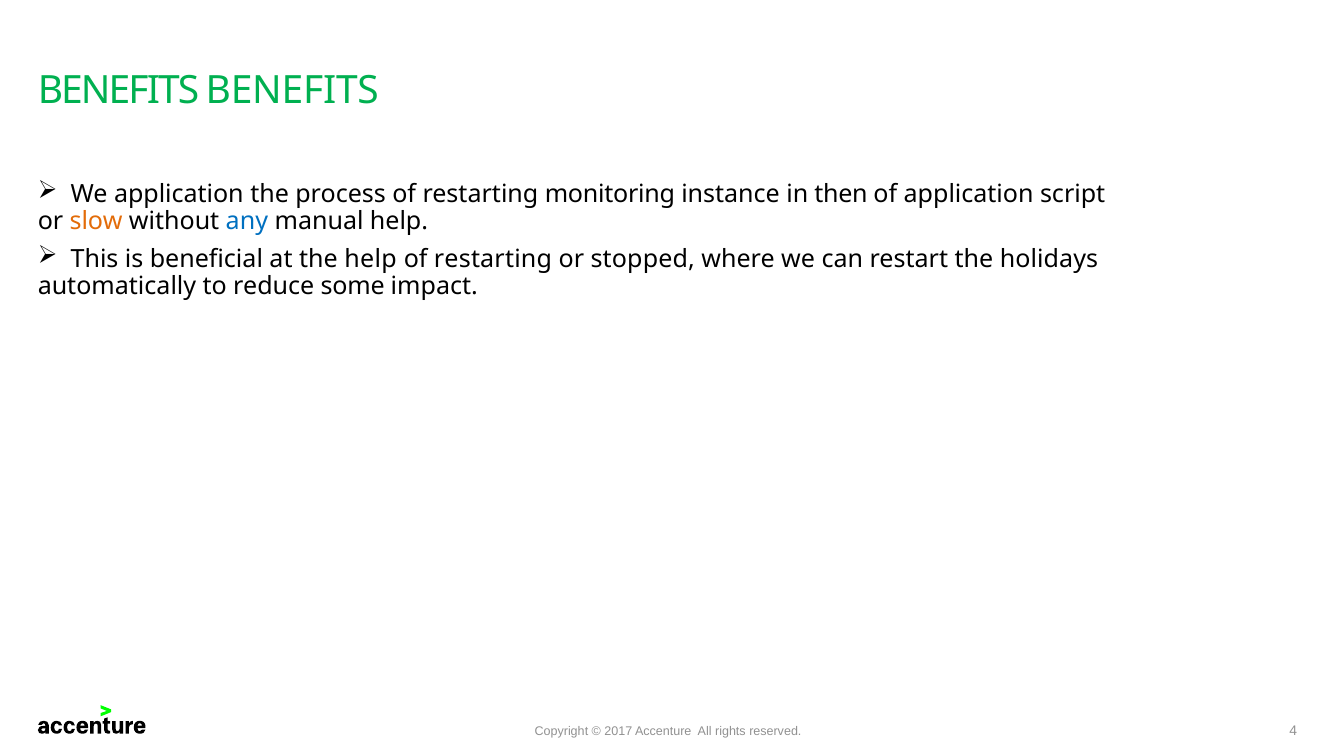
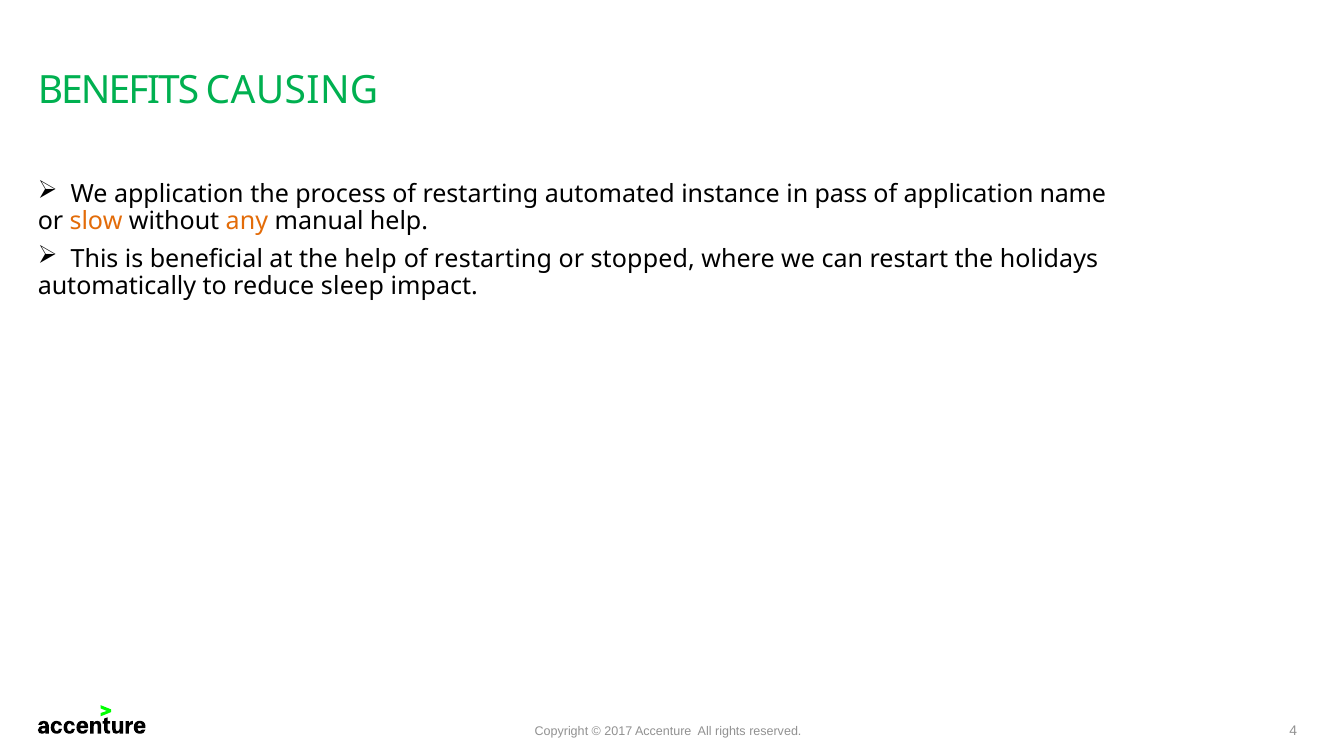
BENEFITS BENEFITS: BENEFITS -> CAUSING (292, 91)
monitoring: monitoring -> automated (610, 194)
then: then -> pass (841, 194)
script: script -> name (1073, 194)
any colour: blue -> orange (247, 221)
some: some -> sleep (352, 286)
